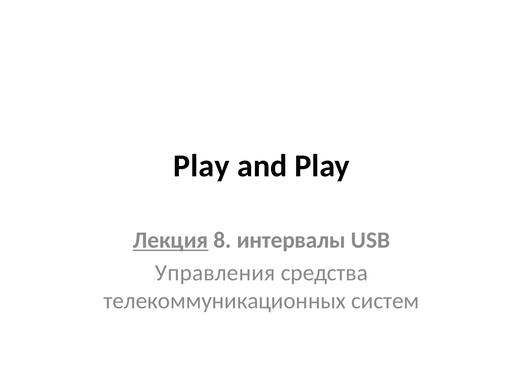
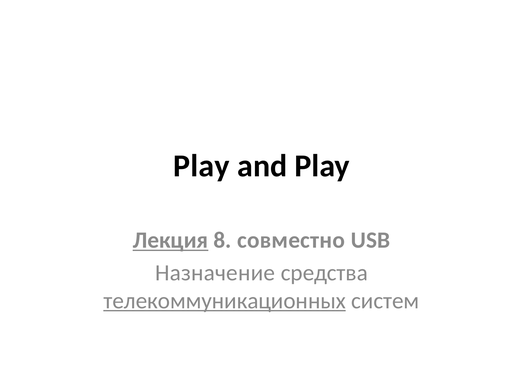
интервалы: интервалы -> совместно (291, 240)
Управления: Управления -> Назначение (215, 273)
телекоммуникационных underline: none -> present (225, 301)
